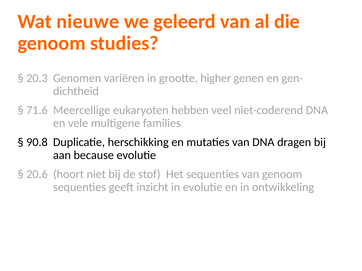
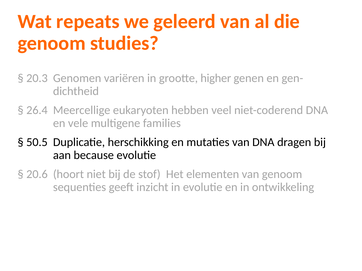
nieuwe: nieuwe -> repeats (88, 21)
71.6: 71.6 -> 26.4 (37, 110)
90.8: 90.8 -> 50.5 (37, 142)
Het sequenties: sequenties -> elementen (213, 174)
